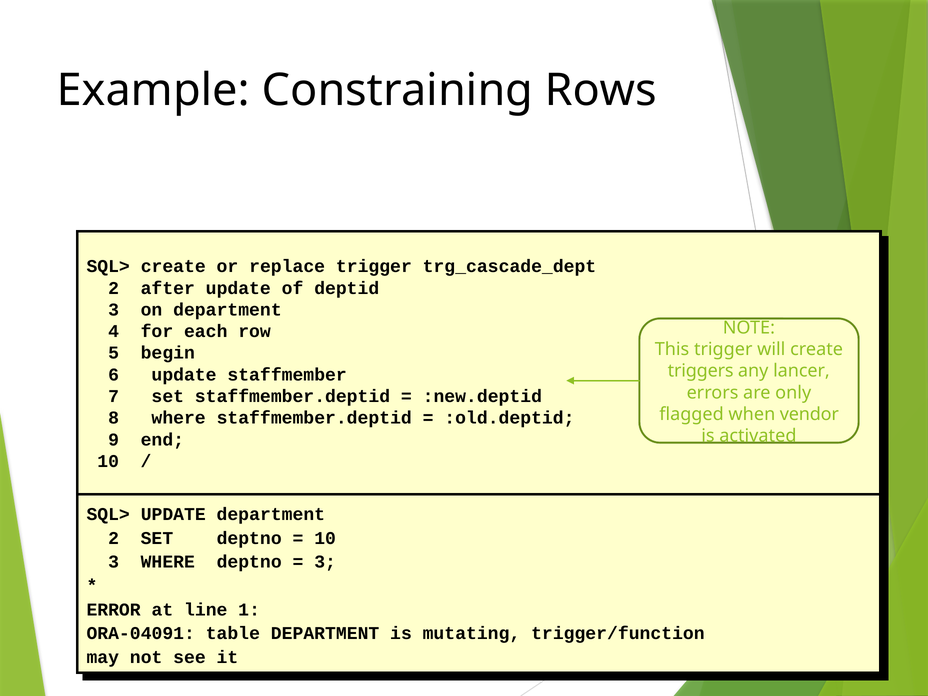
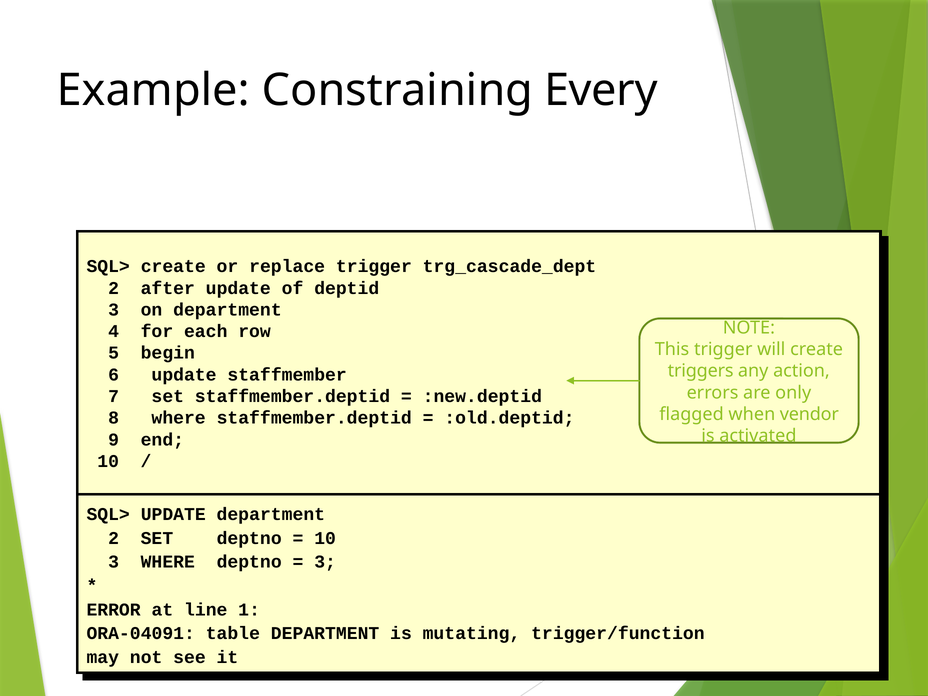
Rows: Rows -> Every (601, 90)
lancer: lancer -> action (801, 371)
